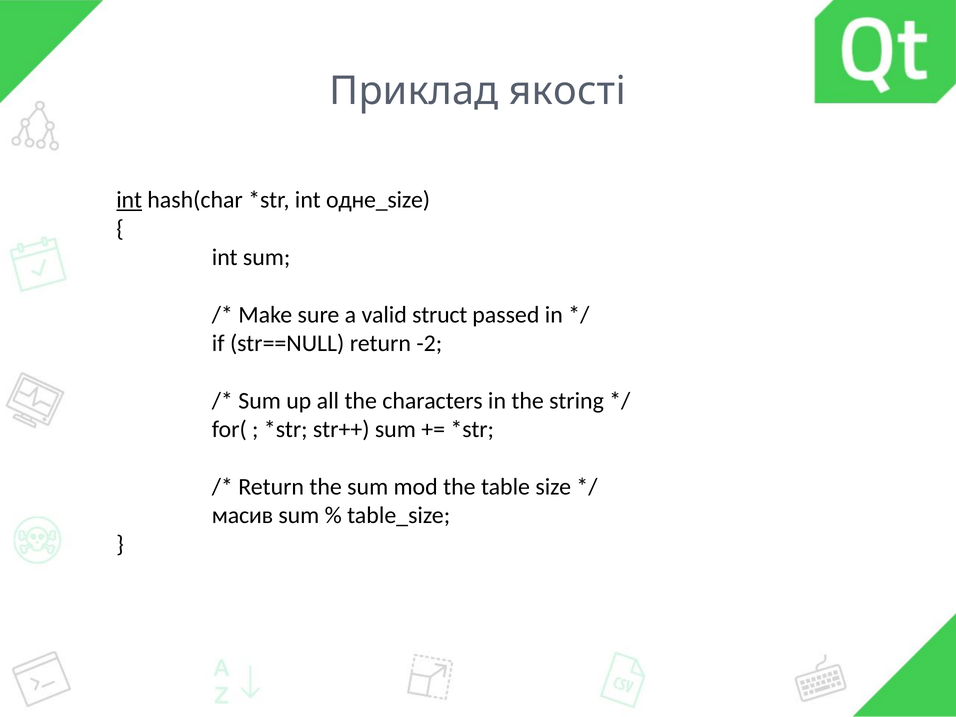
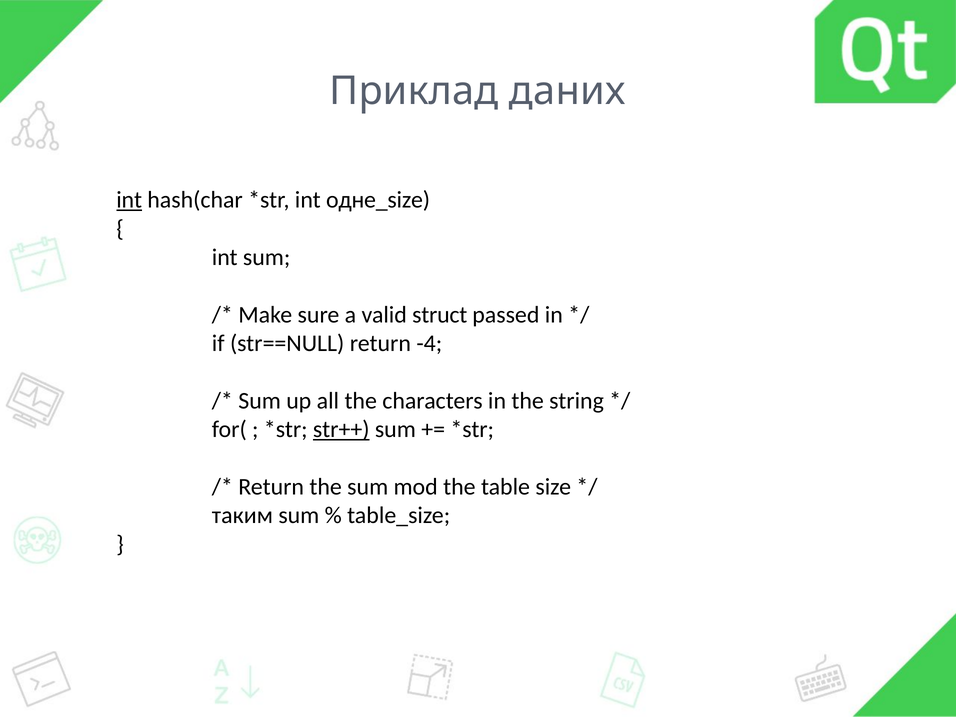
якості: якості -> даних (567, 91)
-2: -2 -> -4 (429, 343)
str++ underline: none -> present (341, 430)
масив: масив -> таким (242, 516)
